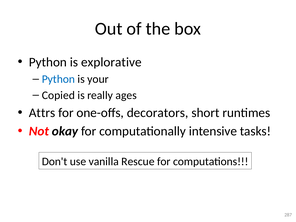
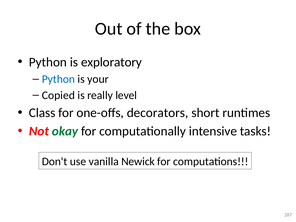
explorative: explorative -> exploratory (111, 62)
ages: ages -> level (126, 95)
Attrs: Attrs -> Class (42, 113)
okay colour: black -> green (65, 131)
Rescue: Rescue -> Newick (138, 161)
